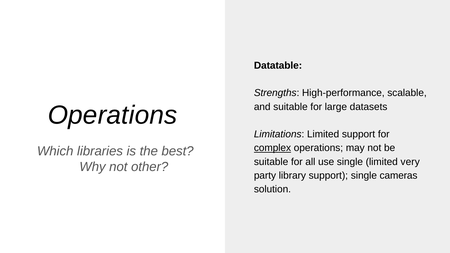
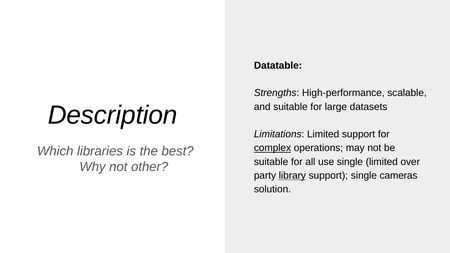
Operations: Operations -> Description (113, 115)
very: very -> over (410, 162)
library underline: none -> present (292, 176)
